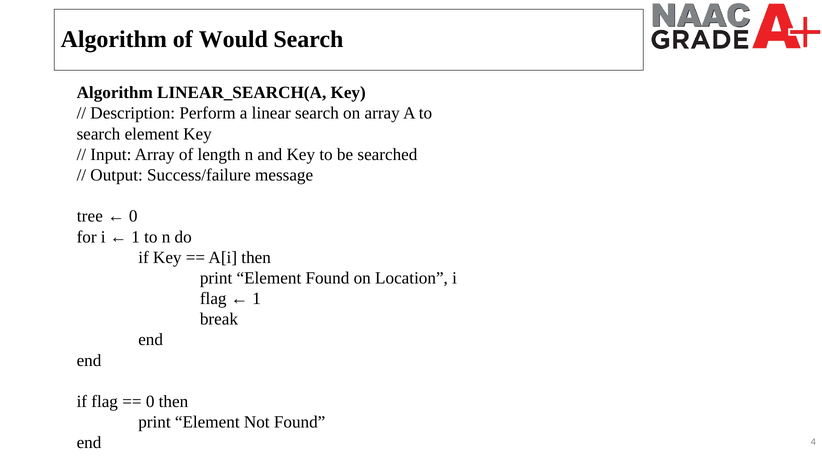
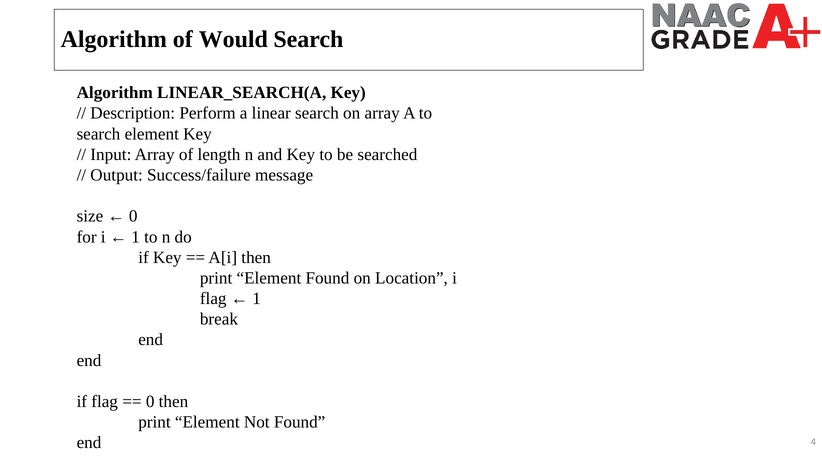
tree: tree -> size (90, 216)
